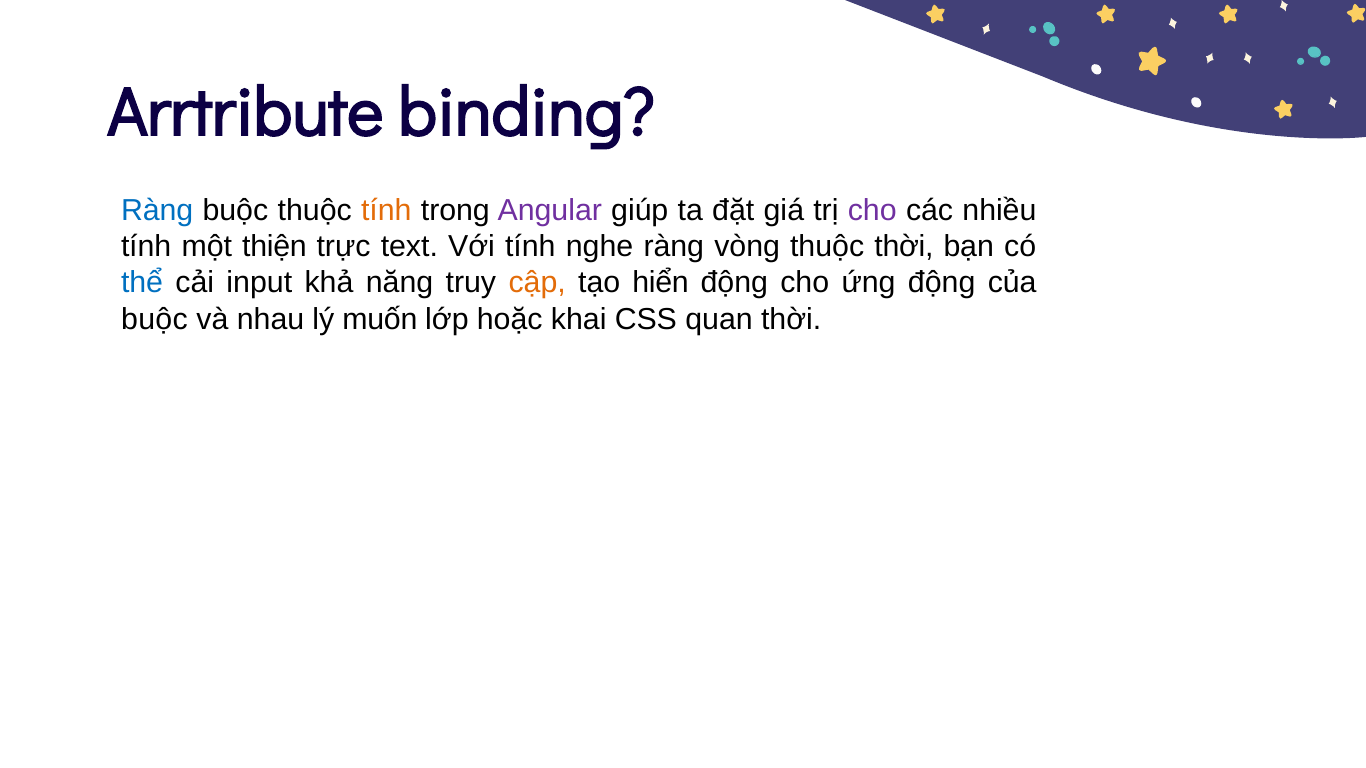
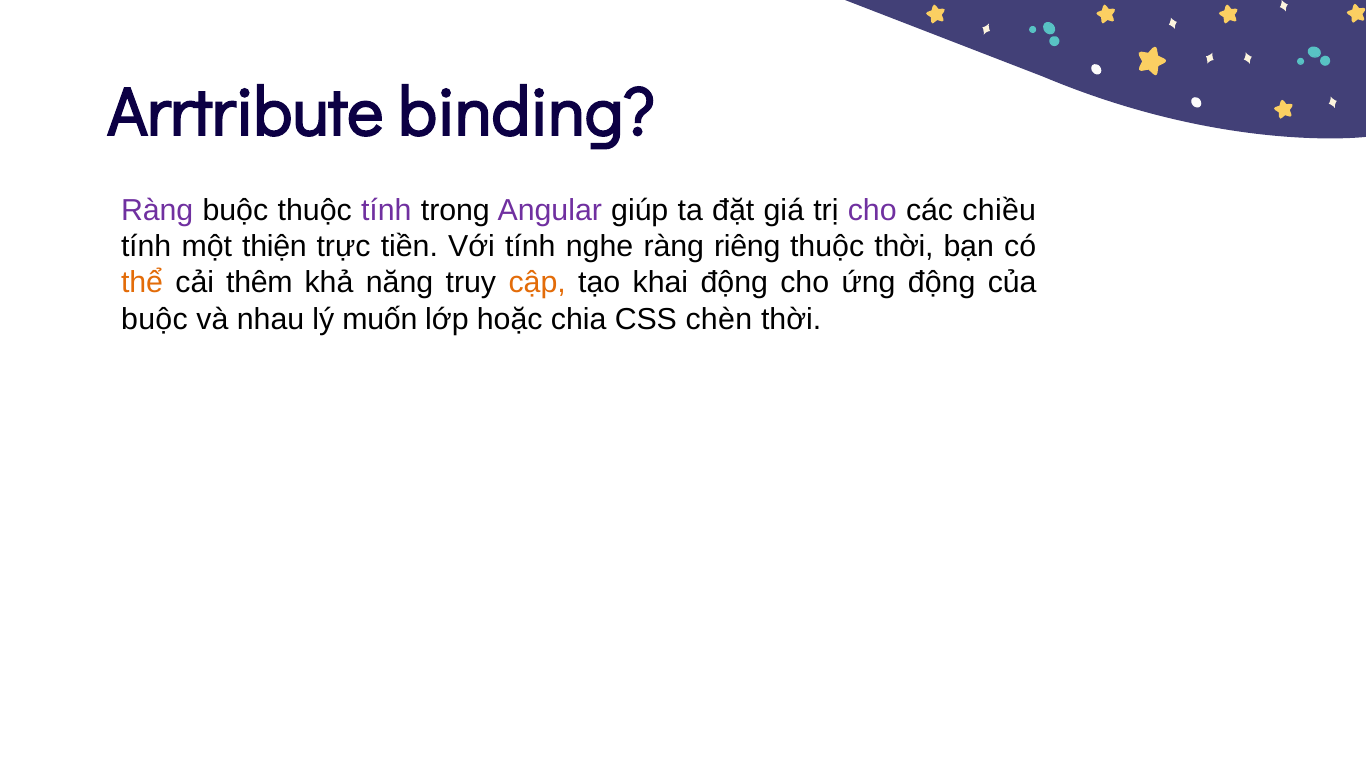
Ràng colour: blue -> purple (157, 210)
tính colour: orange -> purple (386, 210)
nhiều: nhiều -> chiều (999, 210)
text: text -> tiền (409, 247)
vòng: vòng -> riêng (747, 247)
thể colour: blue -> orange (142, 283)
input: input -> thêm (259, 283)
hiển: hiển -> khai (660, 283)
khai: khai -> chia (579, 319)
quan: quan -> chèn (719, 319)
